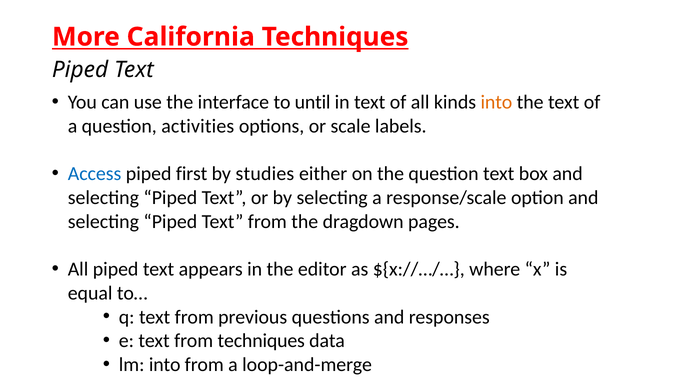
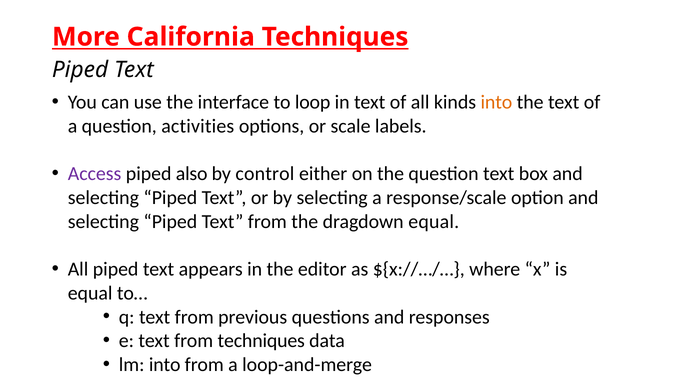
until: until -> loop (313, 102)
Access colour: blue -> purple (95, 174)
first: first -> also (192, 174)
studies: studies -> control (265, 174)
dragdown pages: pages -> equal (434, 222)
